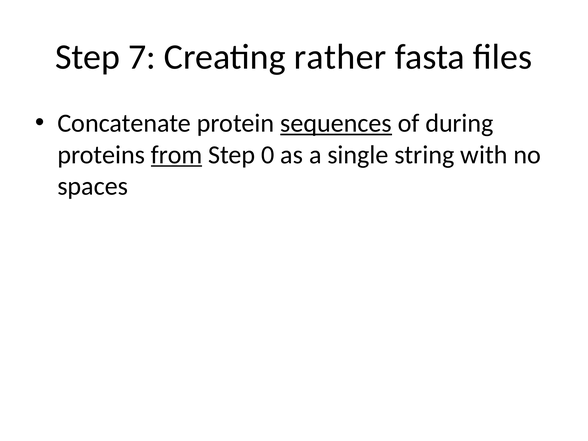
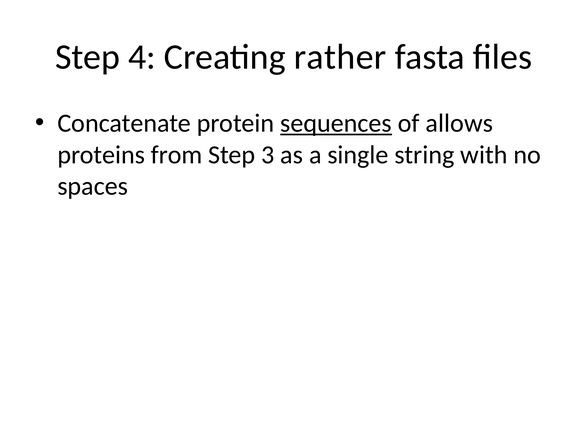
7: 7 -> 4 (142, 57)
during: during -> allows (459, 123)
from underline: present -> none (177, 155)
0: 0 -> 3 (268, 155)
